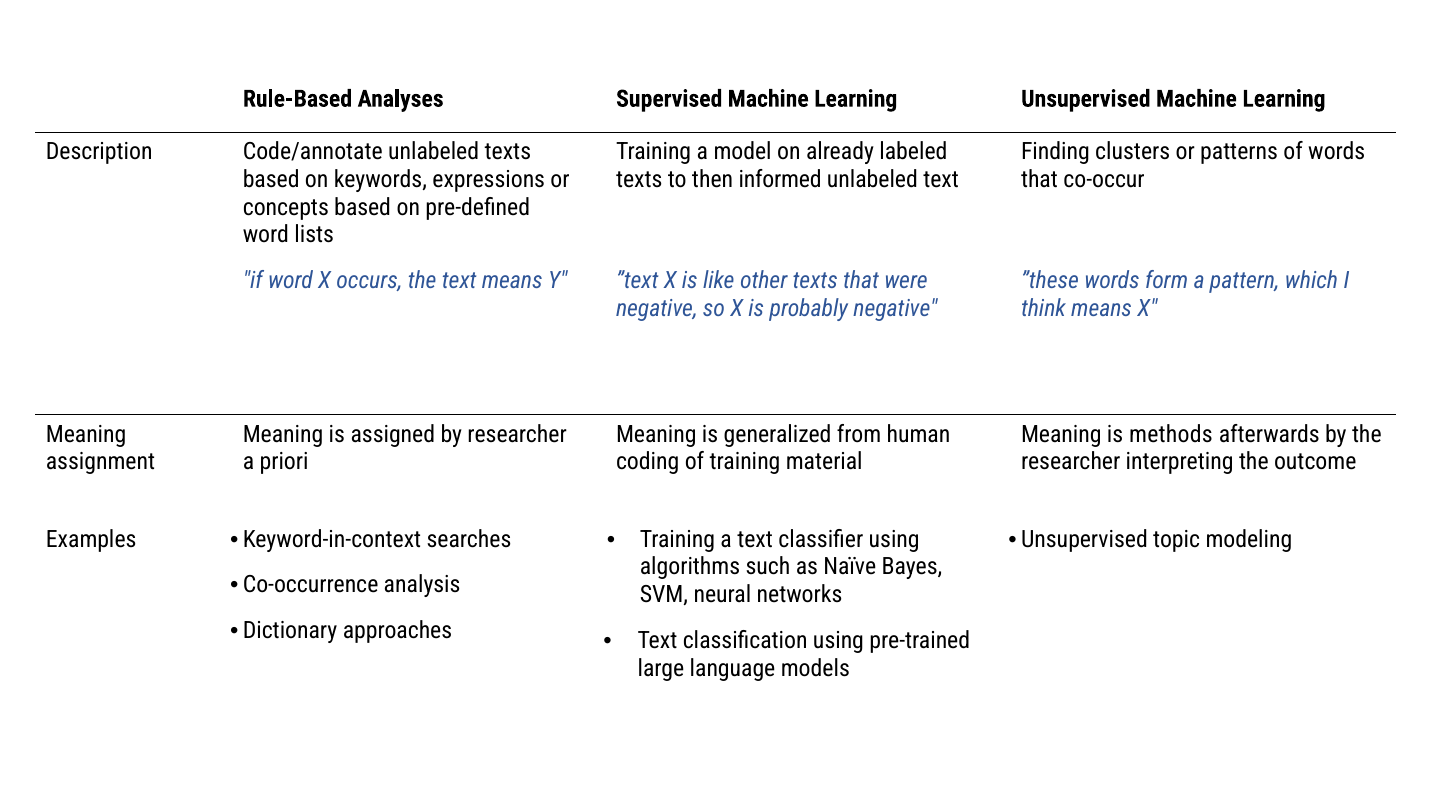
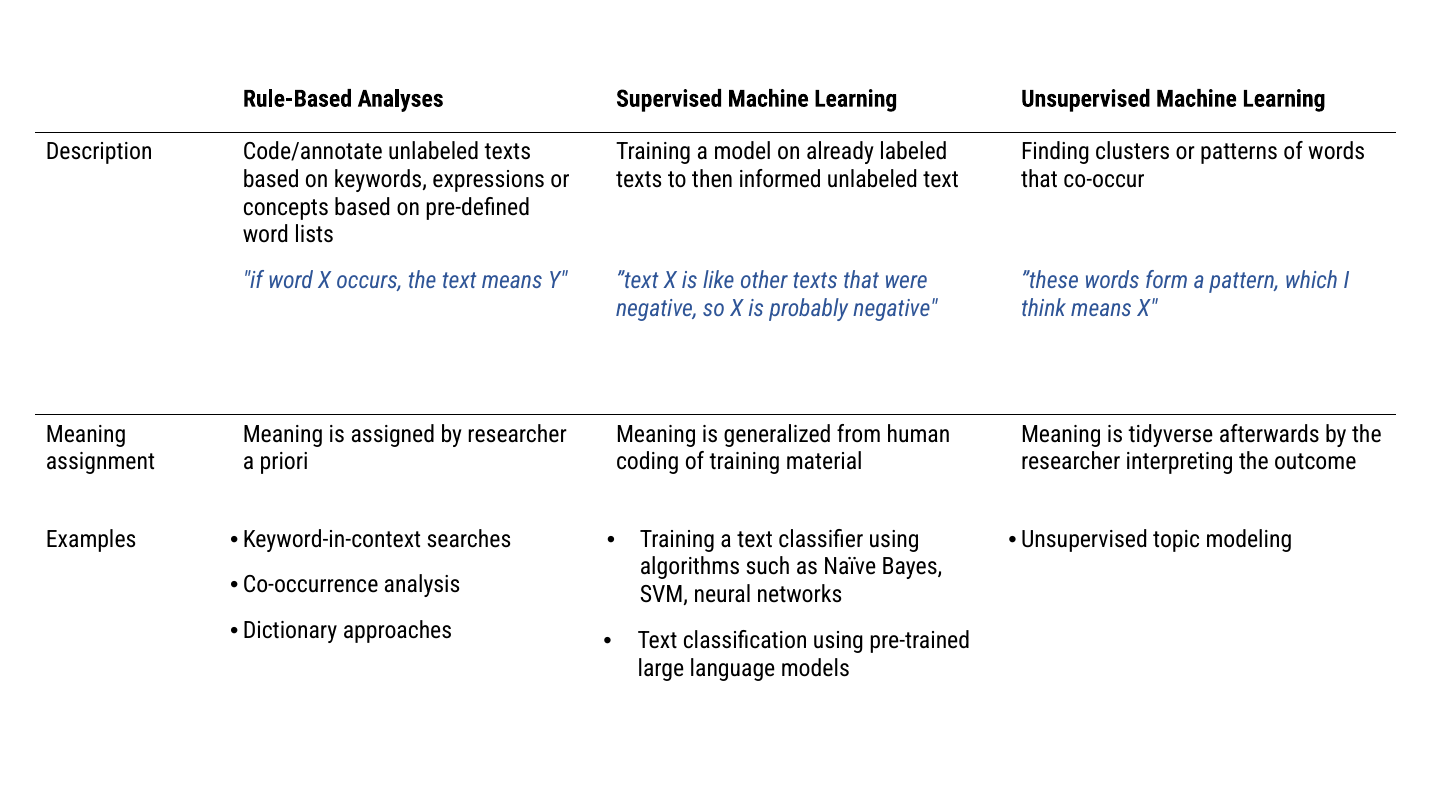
methods: methods -> tidyverse (1171, 434)
